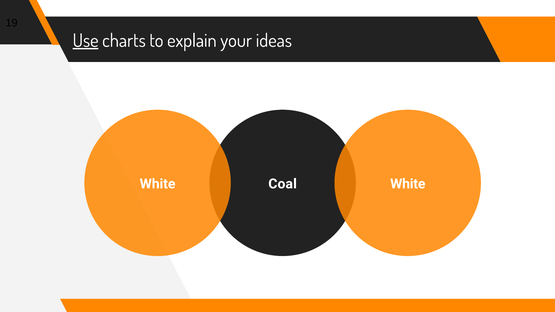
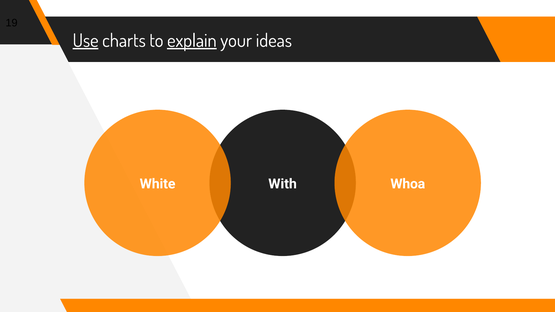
explain underline: none -> present (192, 41)
Coal: Coal -> With (283, 184)
White White: White -> Whoa (408, 184)
